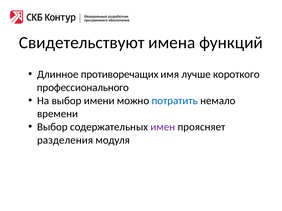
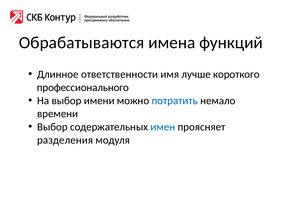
Свидетельствуют: Свидетельствуют -> Обрабатываются (82, 43)
противоречащих: противоречащих -> ответственности (120, 75)
имен colour: purple -> blue (163, 127)
